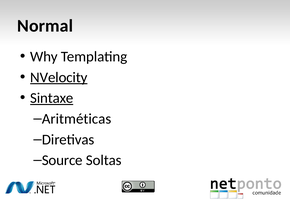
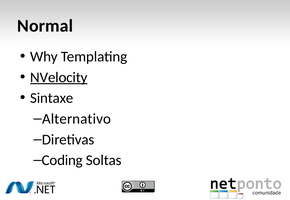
Sintaxe underline: present -> none (52, 98)
Aritméticas: Aritméticas -> Alternativo (77, 119)
Source: Source -> Coding (62, 161)
